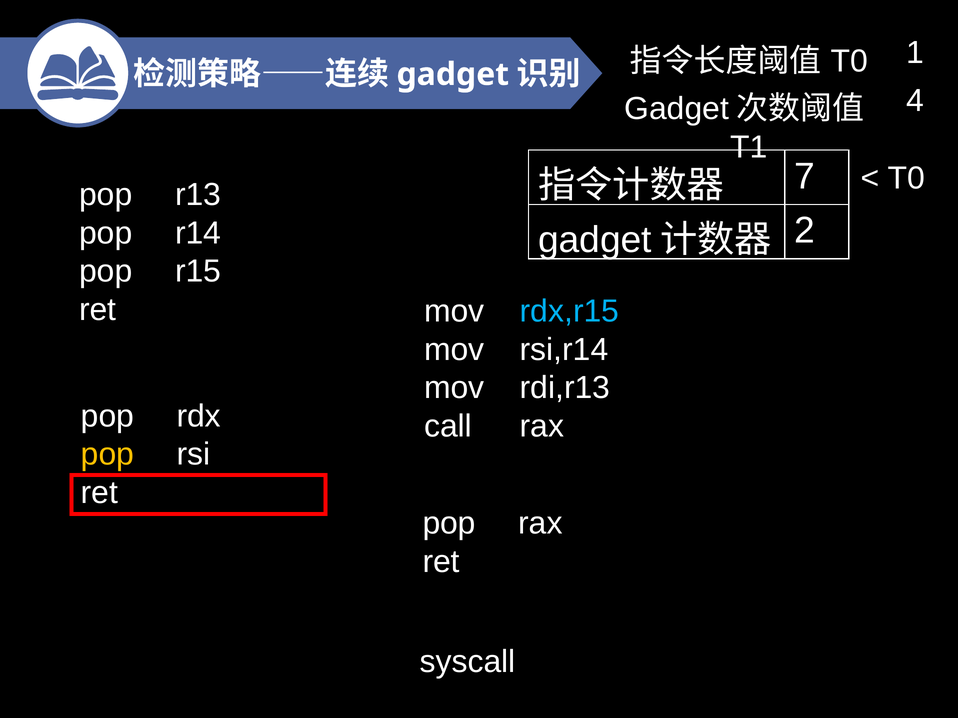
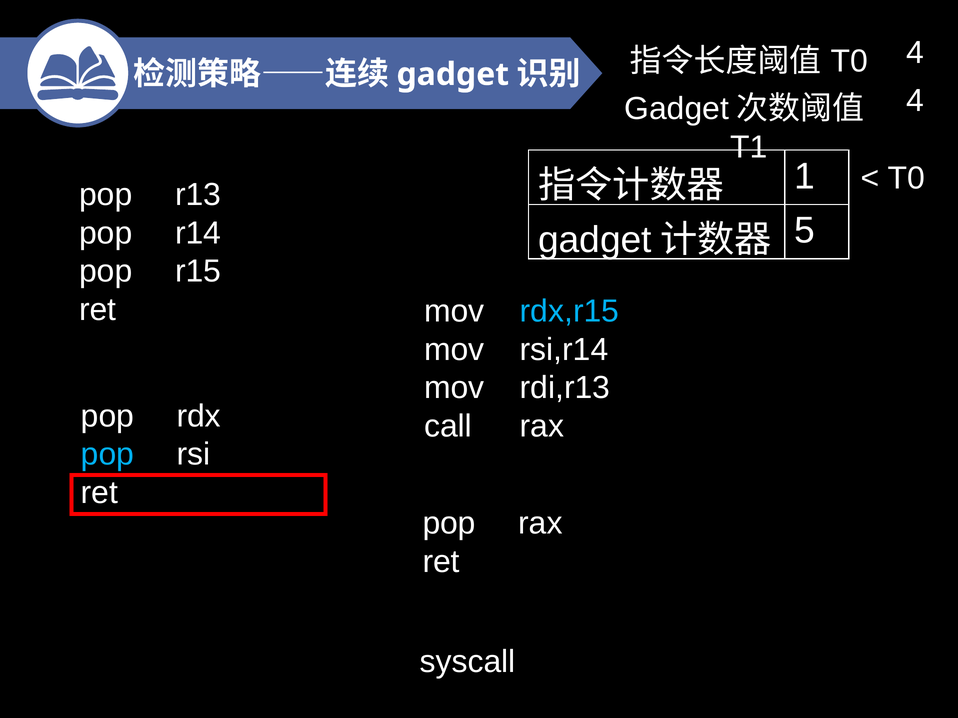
T0 1: 1 -> 4 (915, 53)
7: 7 -> 1 (805, 176)
2: 2 -> 5 (805, 231)
pop colour: yellow -> light blue (107, 455)
